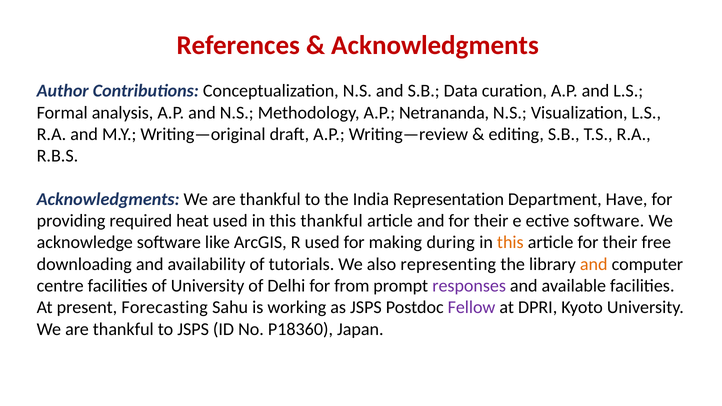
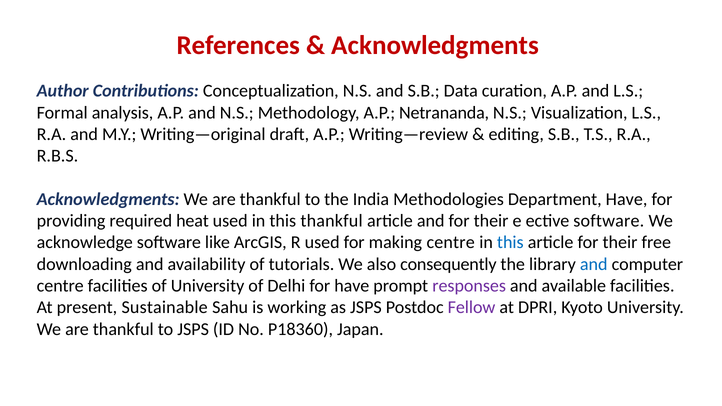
Representation: Representation -> Methodologies (449, 199)
making during: during -> centre (451, 243)
this colour: orange -> blue (510, 243)
representing: representing -> consequently (448, 264)
and colour: orange -> blue (594, 264)
for from: from -> have (352, 286)
Forecasting: Forecasting -> Sustainable (165, 308)
